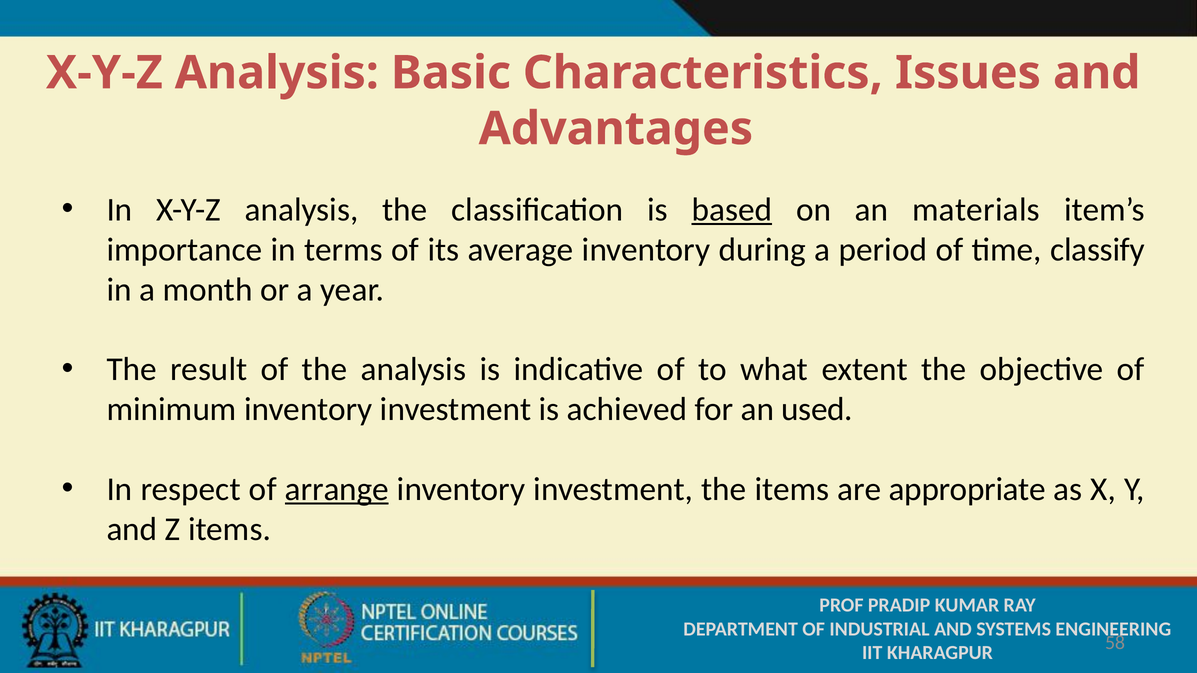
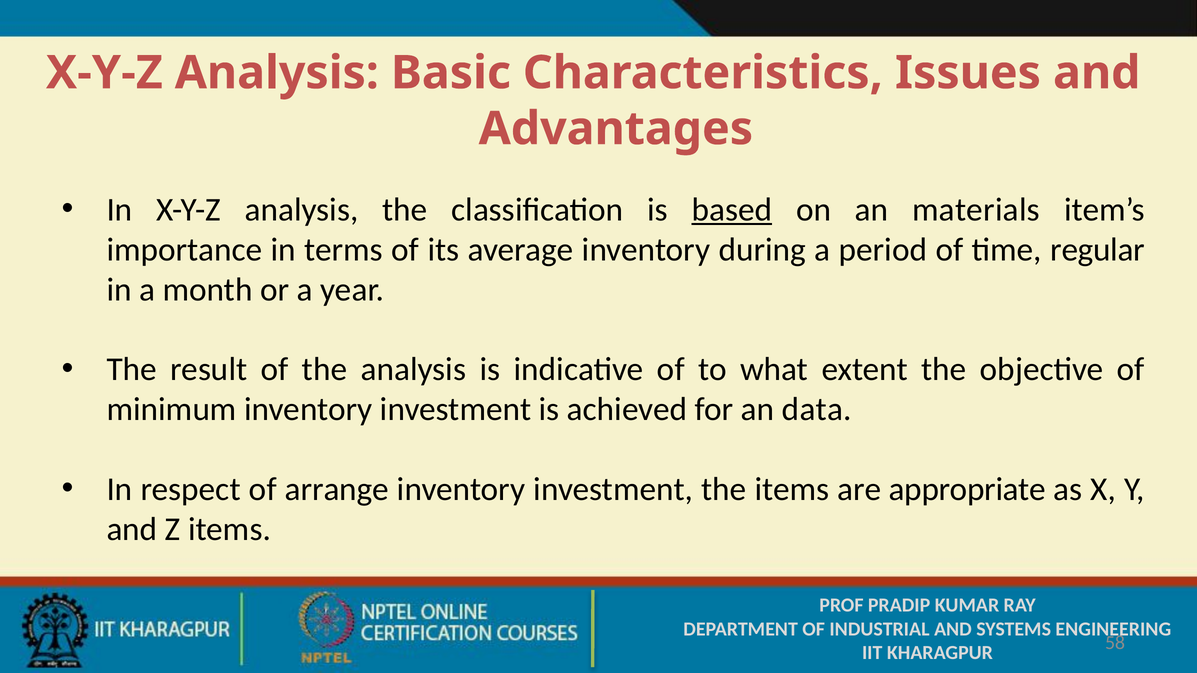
classify: classify -> regular (1098, 250)
used: used -> data (817, 410)
arrange underline: present -> none (337, 489)
